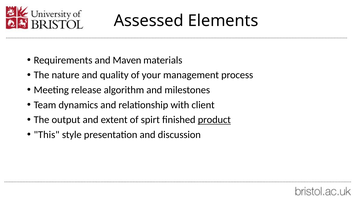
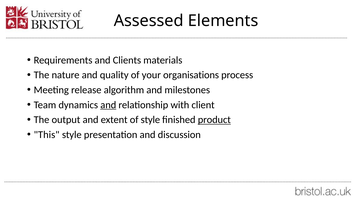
Maven: Maven -> Clients (127, 60)
management: management -> organisations (191, 75)
and underline: none -> present (108, 105)
of spirt: spirt -> style (150, 120)
